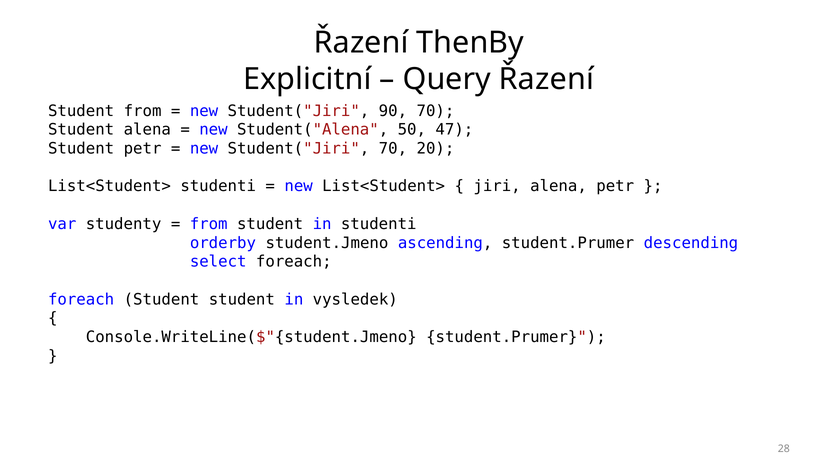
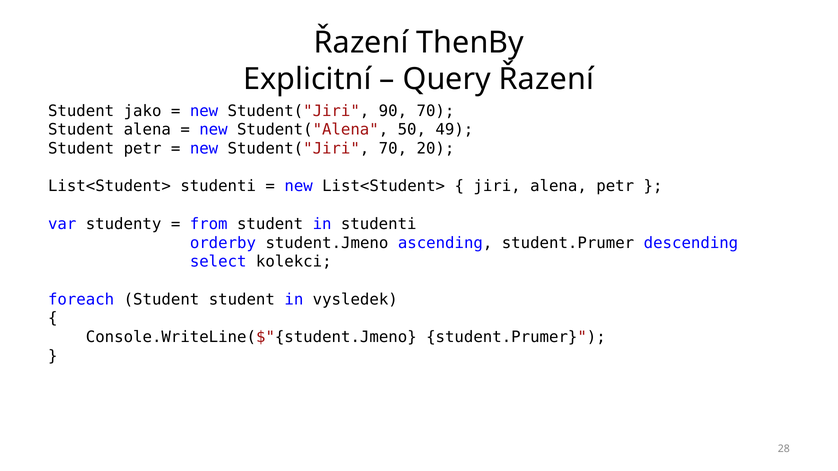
Student from: from -> jako (143, 111)
47: 47 -> 49 (454, 130)
select foreach: foreach -> kolekci (294, 262)
